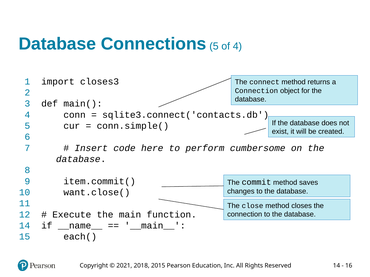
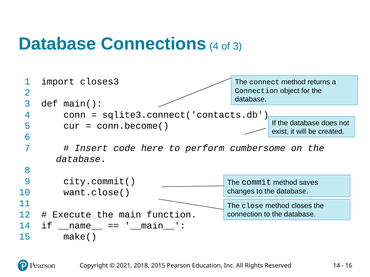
Connections 5: 5 -> 4 (214, 46)
of 4: 4 -> 3 (237, 46)
conn.simple(: conn.simple( -> conn.become( (133, 126)
item.commit(: item.commit( -> city.commit( (100, 182)
each(: each( -> make( (80, 237)
